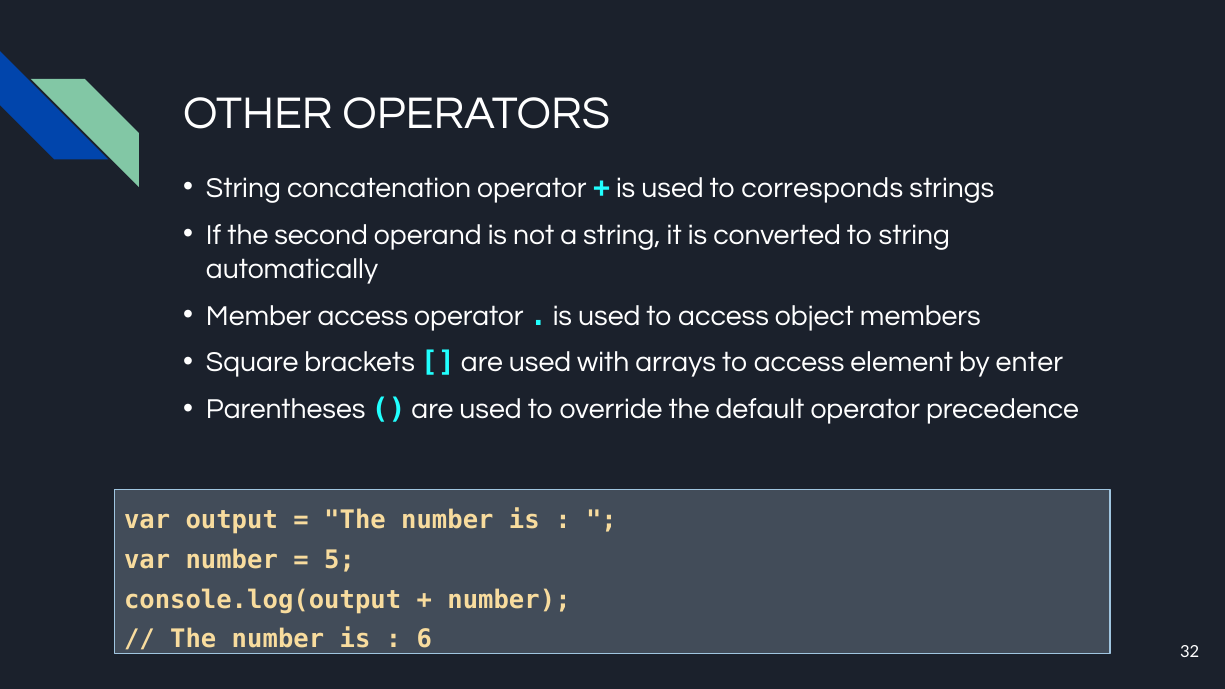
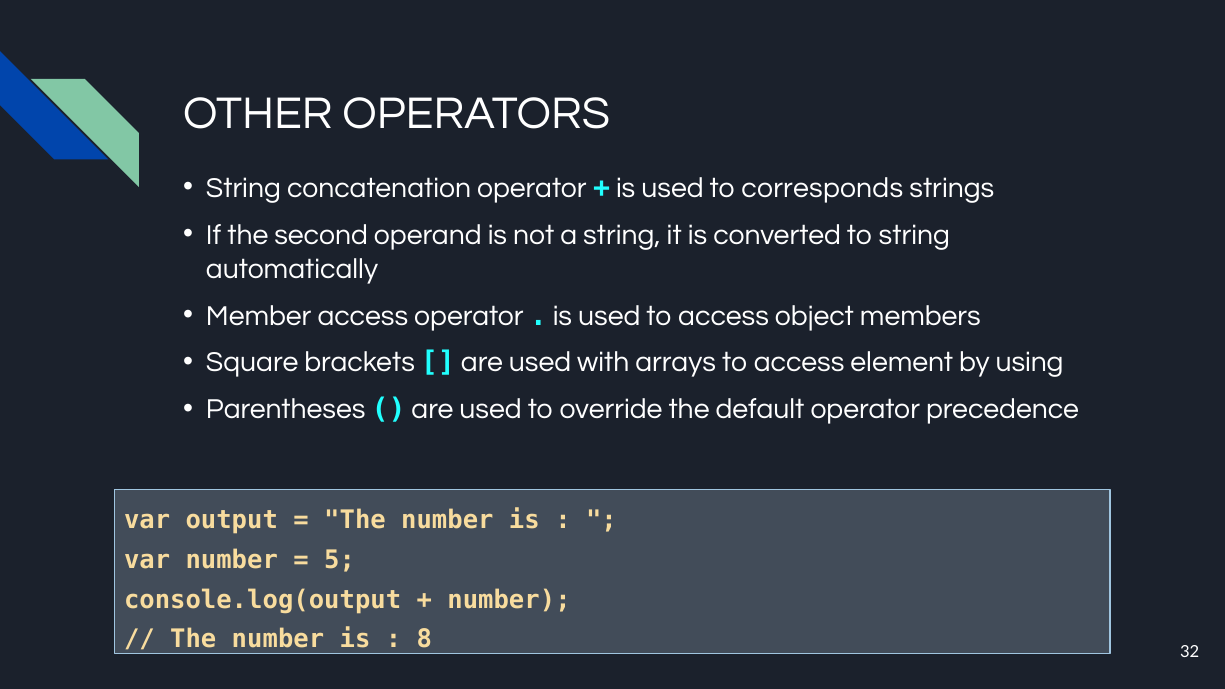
enter: enter -> using (1030, 363)
6: 6 -> 8 (424, 640)
